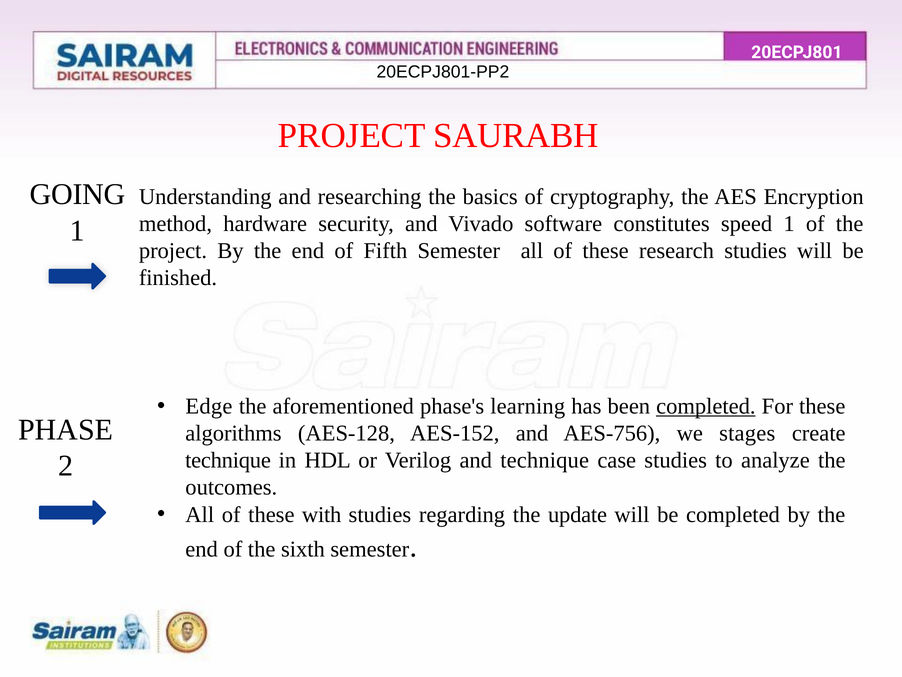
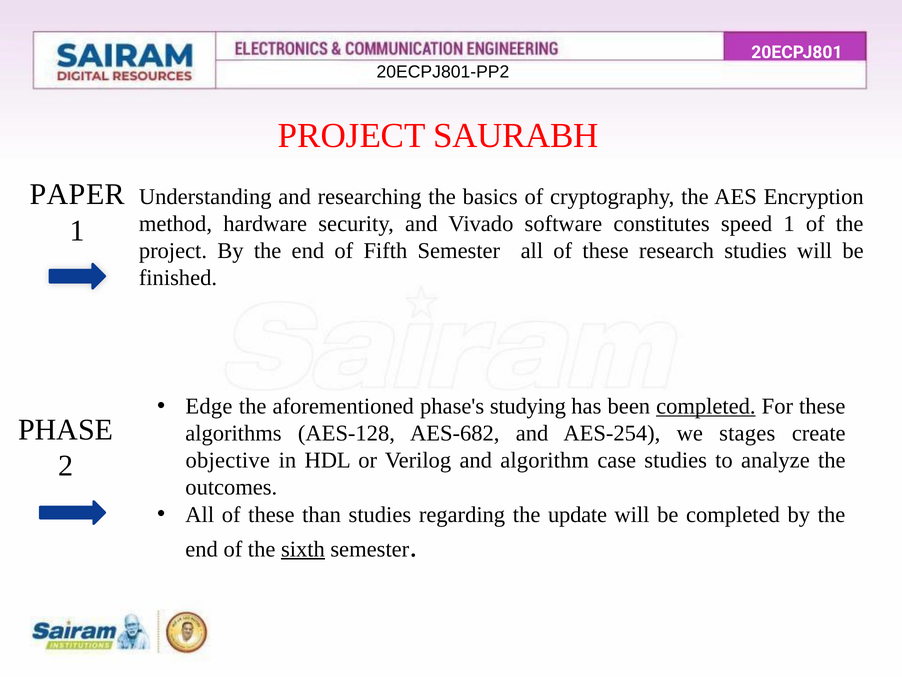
GOING: GOING -> PAPER (77, 194)
learning: learning -> studying (528, 406)
AES-152: AES-152 -> AES-682 (455, 433)
AES-756: AES-756 -> AES-254 (612, 433)
technique: technique -> objective (228, 460)
and technique: technique -> algorithm (545, 460)
with: with -> than (322, 514)
sixth underline: none -> present (303, 549)
